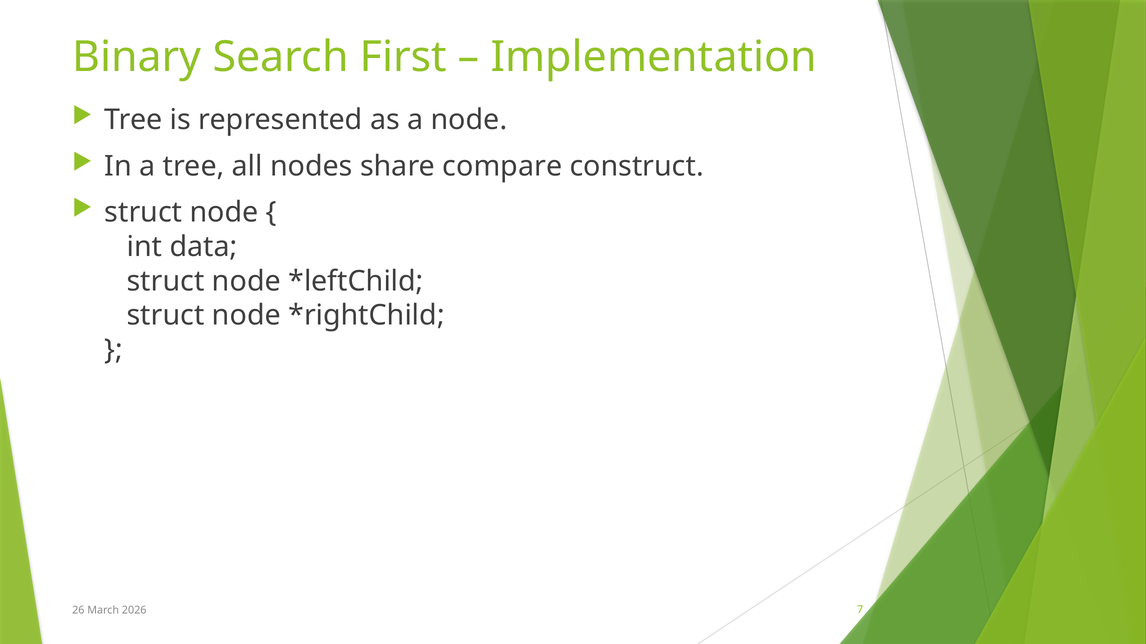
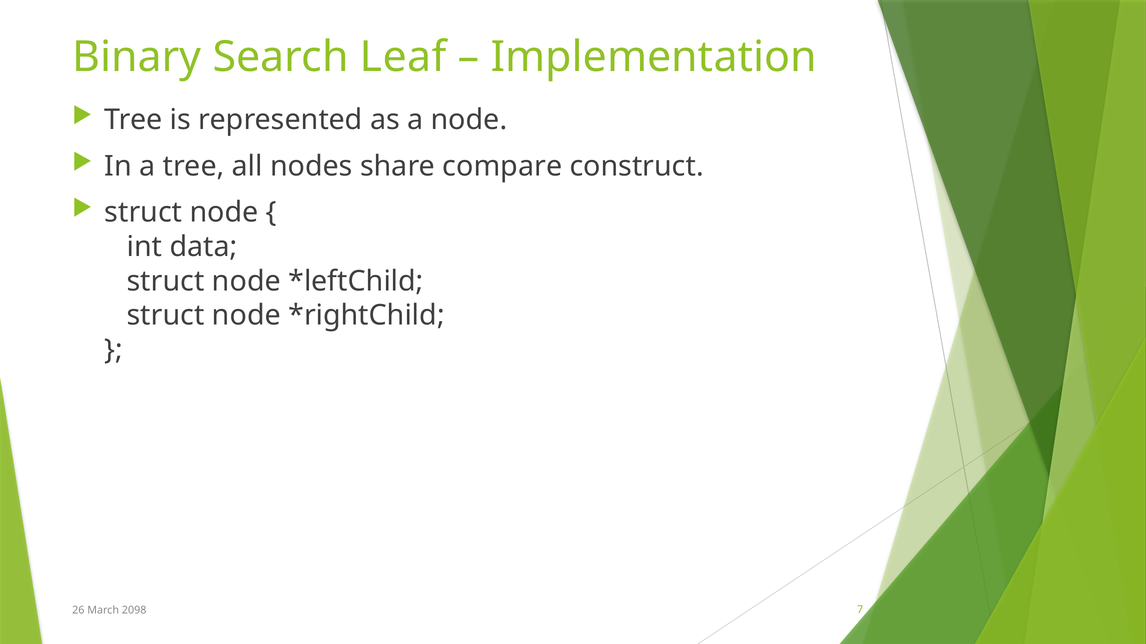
First: First -> Leaf (403, 57)
2026: 2026 -> 2098 (134, 611)
